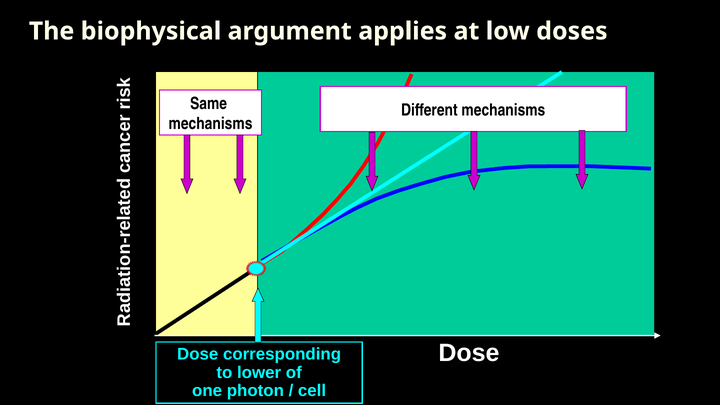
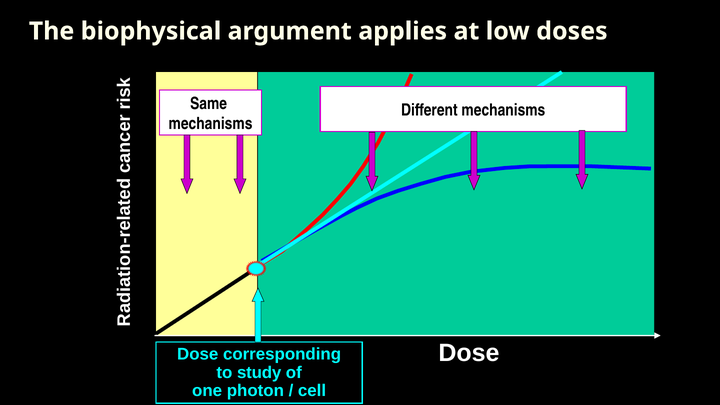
lower: lower -> study (259, 372)
